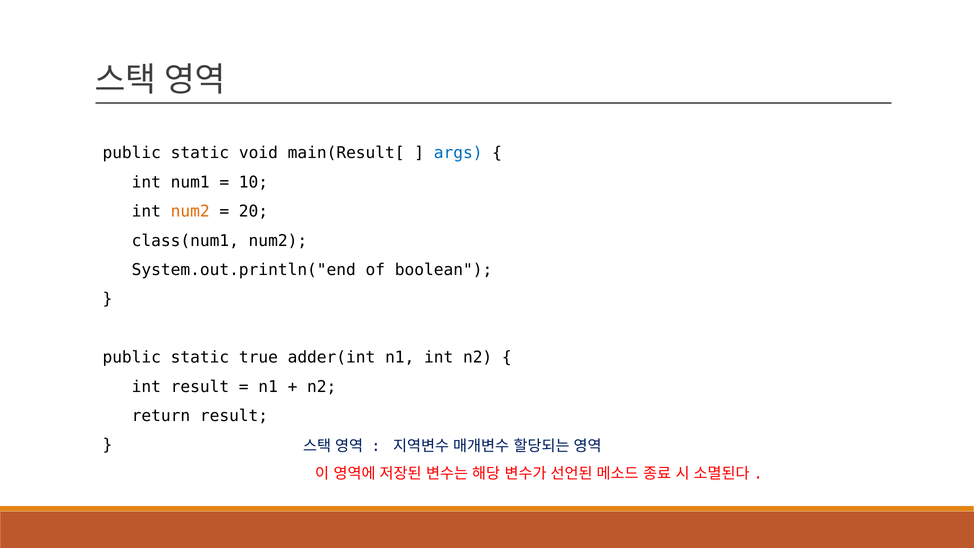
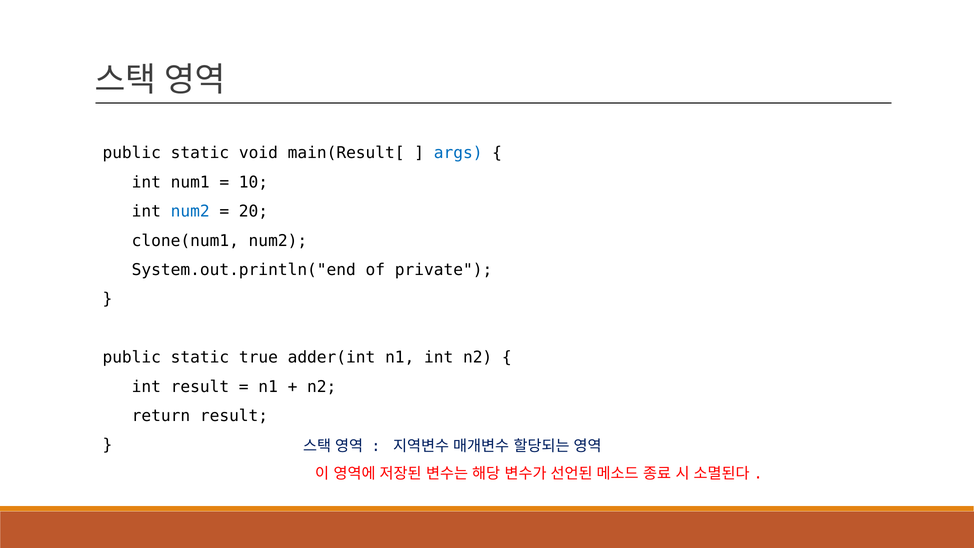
num2 colour: orange -> blue (190, 211)
class(num1: class(num1 -> clone(num1 (185, 241)
boolean: boolean -> private (444, 270)
